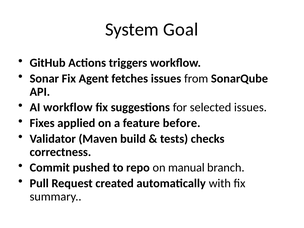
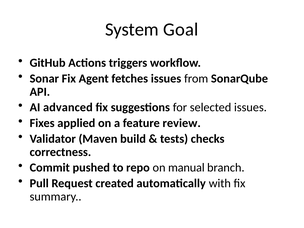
AI workflow: workflow -> advanced (68, 107)
before: before -> review (182, 123)
